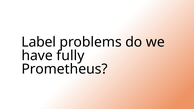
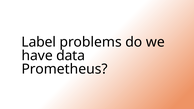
fully: fully -> data (71, 56)
